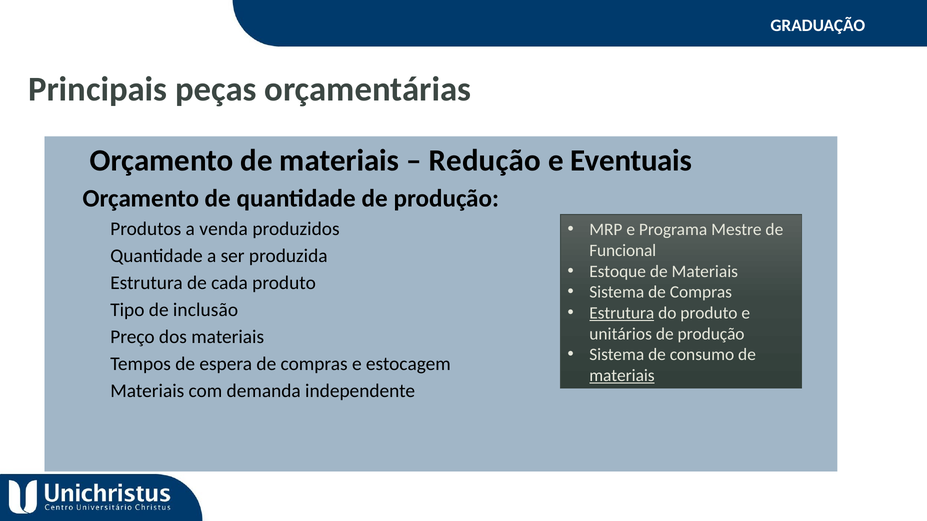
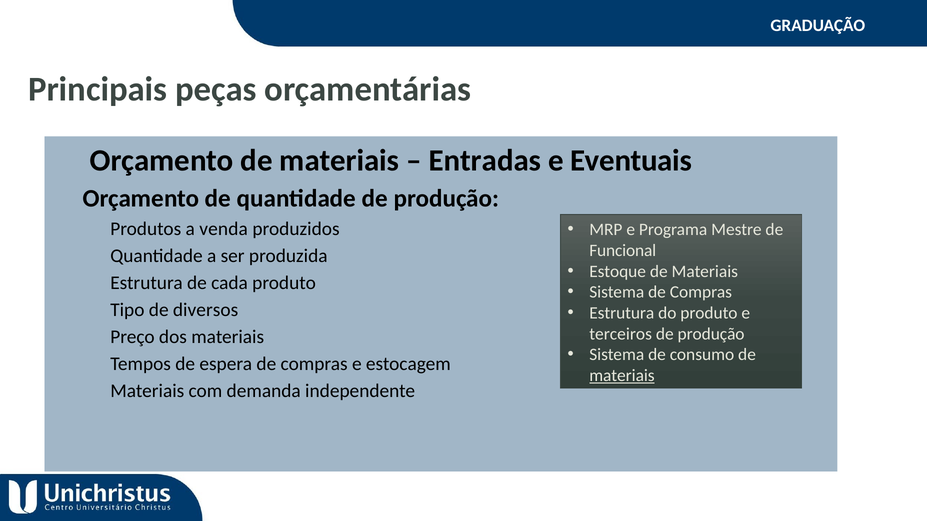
Redução: Redução -> Entradas (485, 161)
inclusão: inclusão -> diversos (206, 310)
Estrutura underline: present -> none (622, 313)
unitários: unitários -> terceiros (621, 334)
